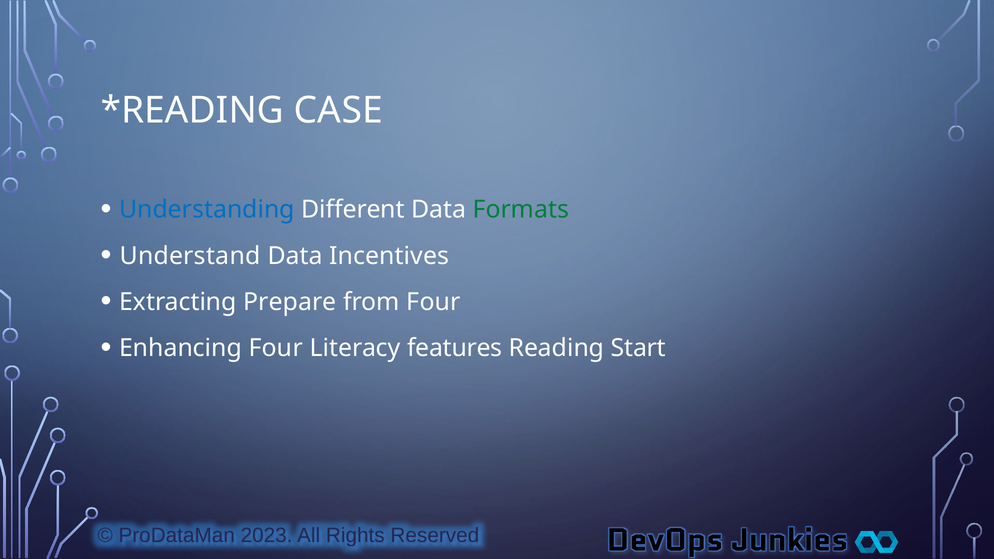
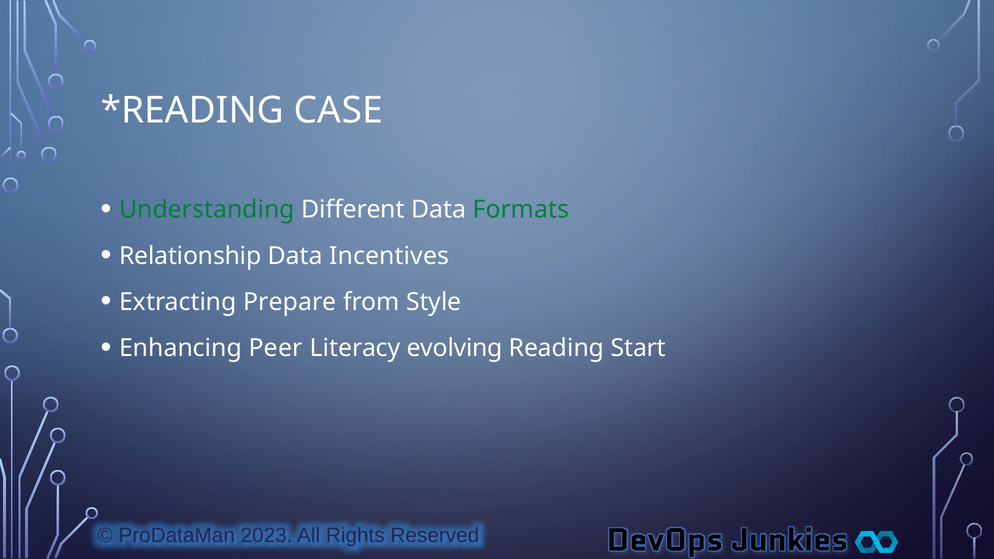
Understanding colour: blue -> green (207, 210)
Understand: Understand -> Relationship (190, 256)
from Four: Four -> Style (434, 302)
Enhancing Four: Four -> Peer (276, 348)
features: features -> evolving (455, 348)
